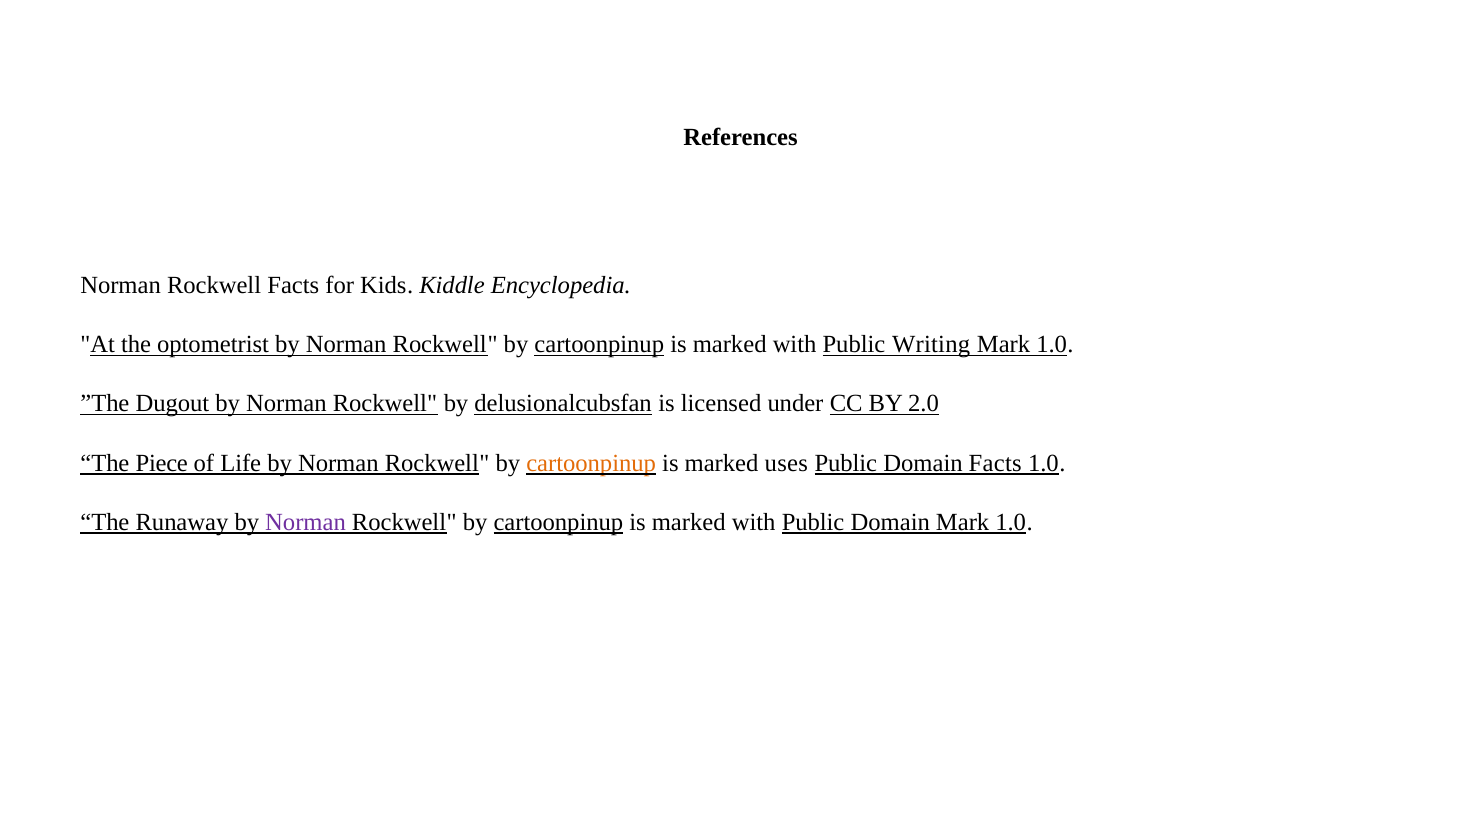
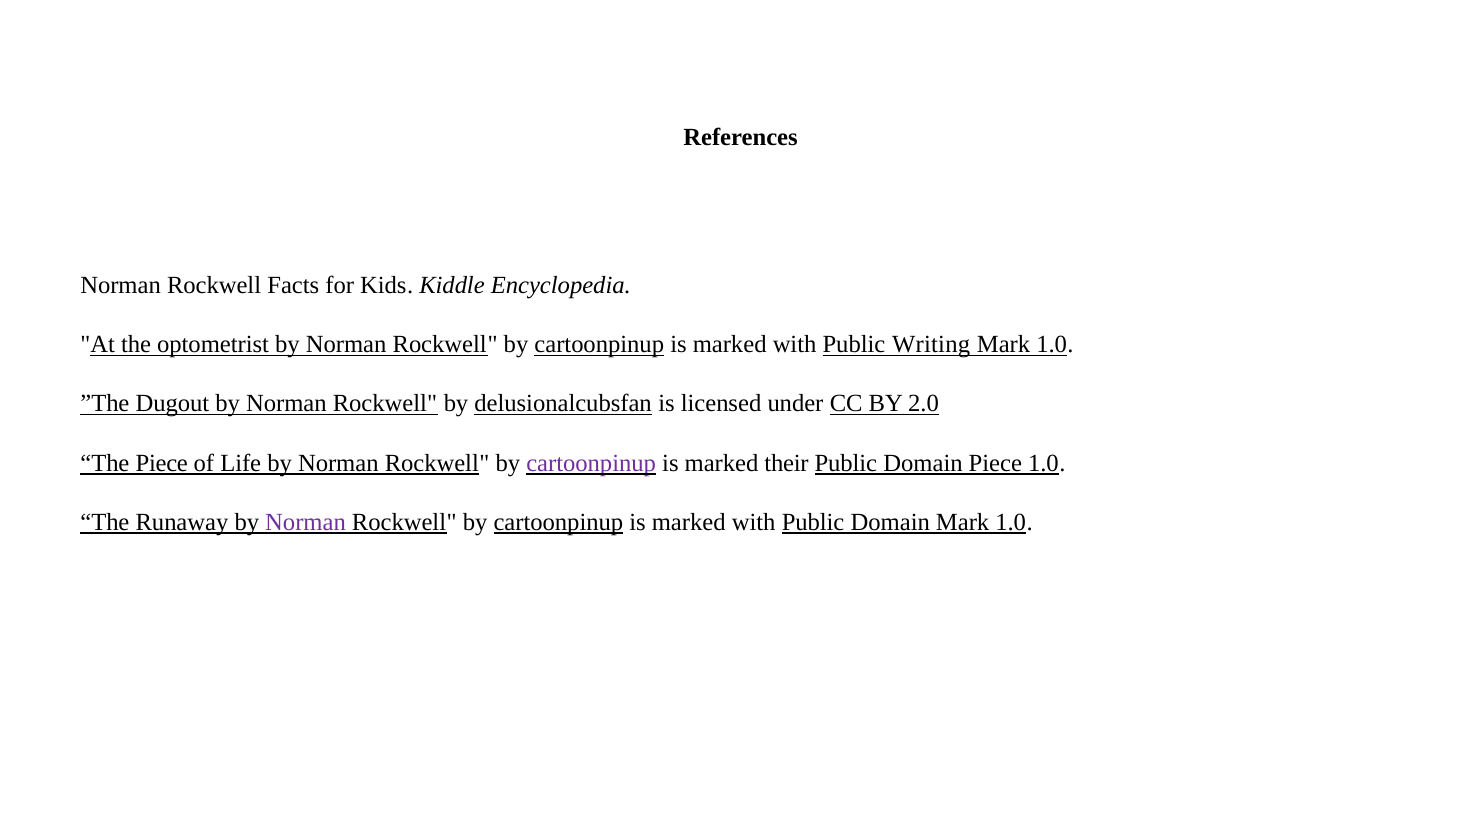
cartoonpinup colour: orange -> purple (591, 463)
uses: uses -> their (787, 463)
Domain Facts: Facts -> Piece (995, 463)
